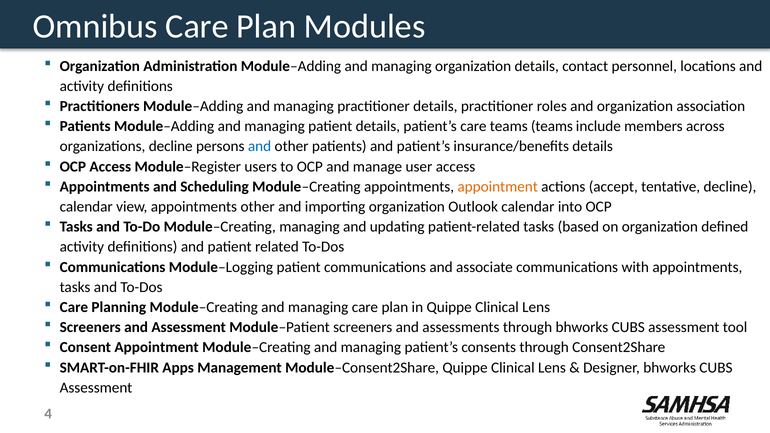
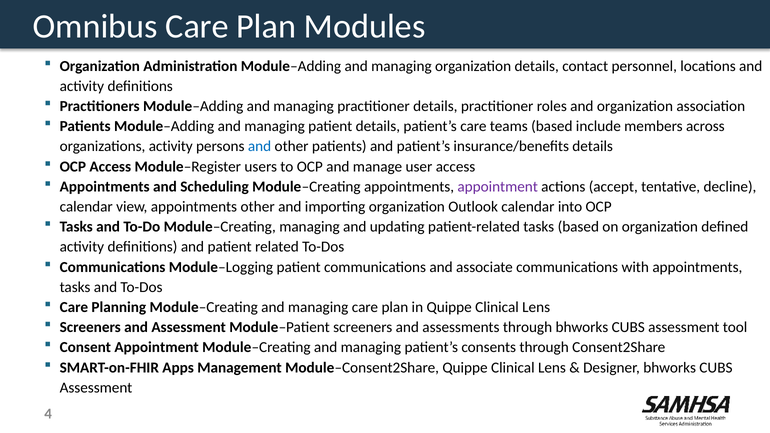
teams teams: teams -> based (552, 126)
organizations decline: decline -> activity (171, 147)
appointment colour: orange -> purple (498, 187)
